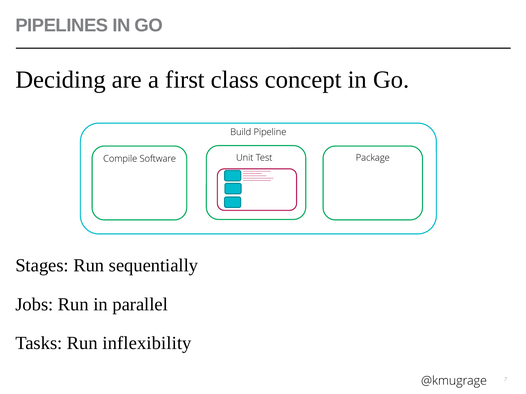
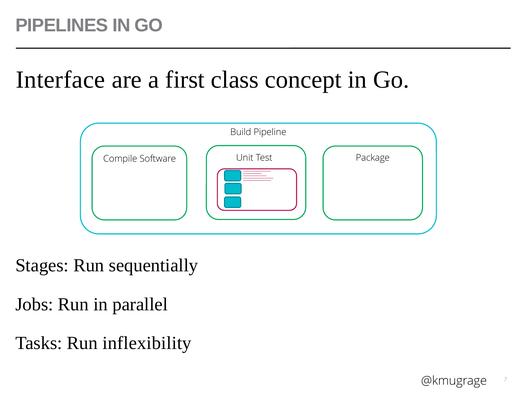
Deciding: Deciding -> Interface (60, 80)
